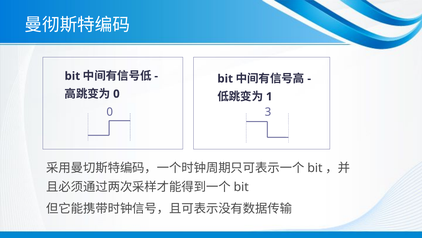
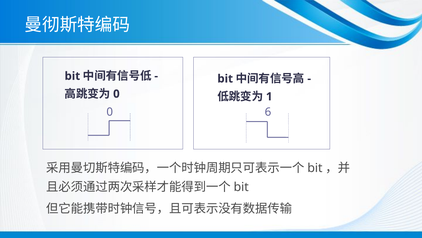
3: 3 -> 6 (268, 112)
